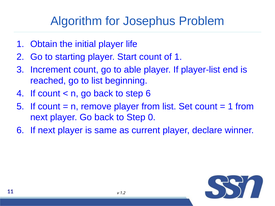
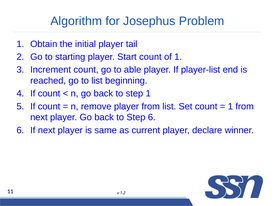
life: life -> tail (132, 44)
step 6: 6 -> 1 (148, 94)
Step 0: 0 -> 6 (152, 118)
